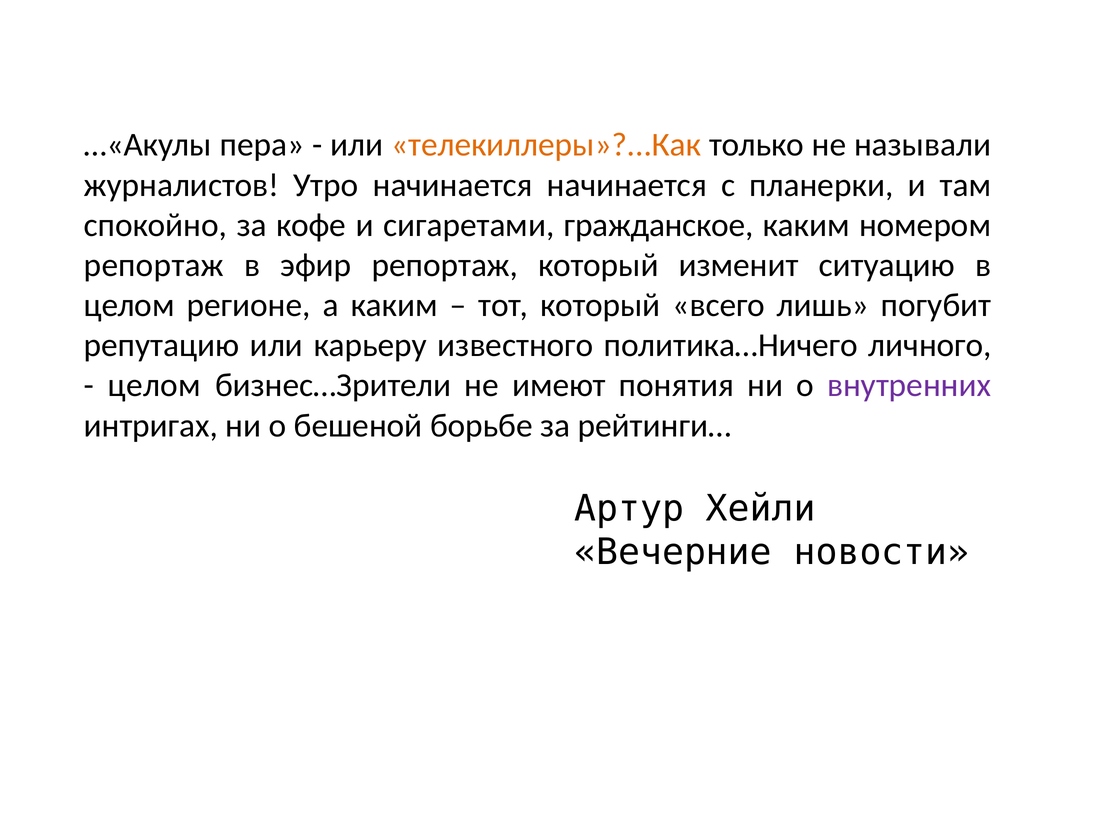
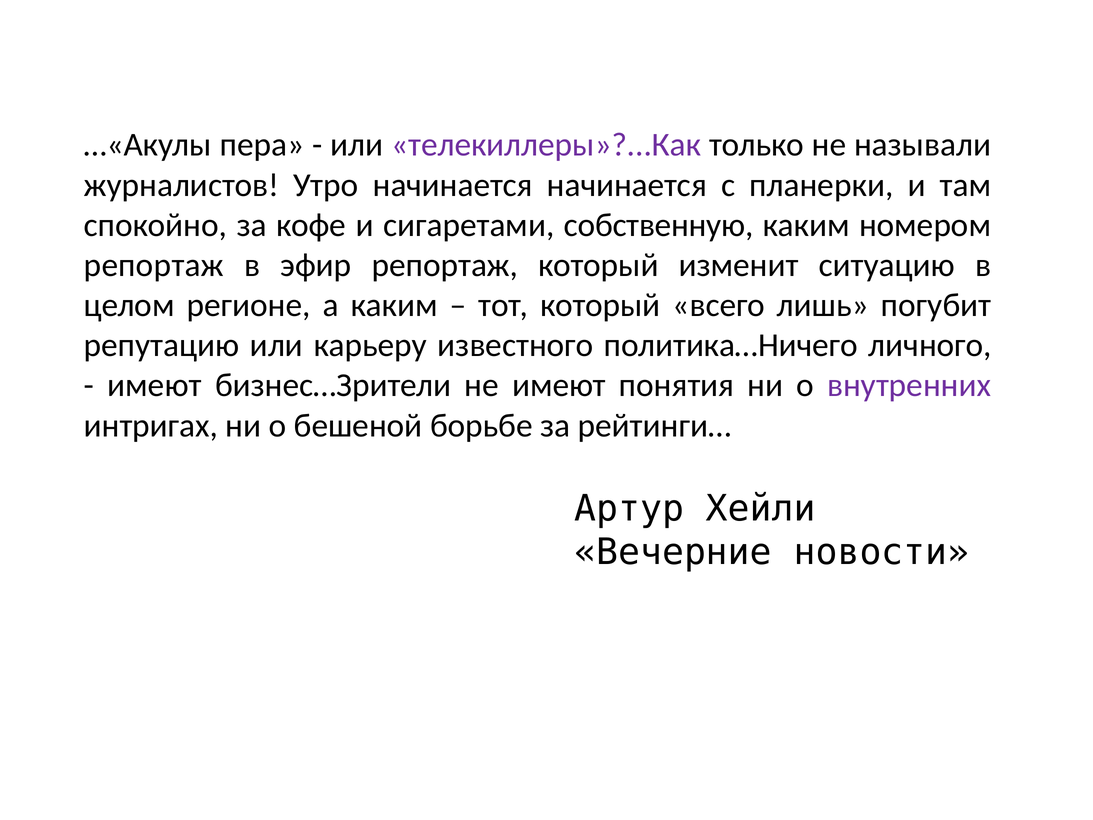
телекиллеры»?...Как colour: orange -> purple (546, 145)
гражданское: гражданское -> собственную (659, 225)
целом: целом -> имеют (154, 385)
